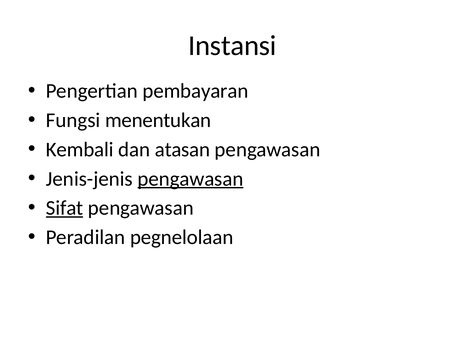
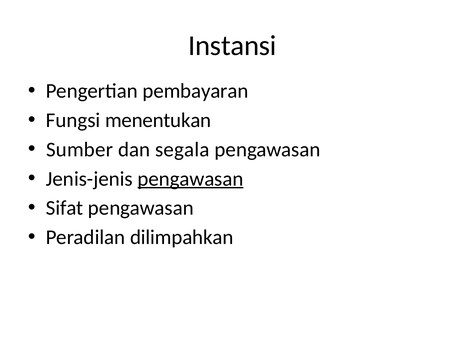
Kembali: Kembali -> Sumber (80, 150)
atasan: atasan -> segala (182, 150)
Sifat underline: present -> none (65, 208)
pegnelolaan: pegnelolaan -> dilimpahkan (182, 238)
